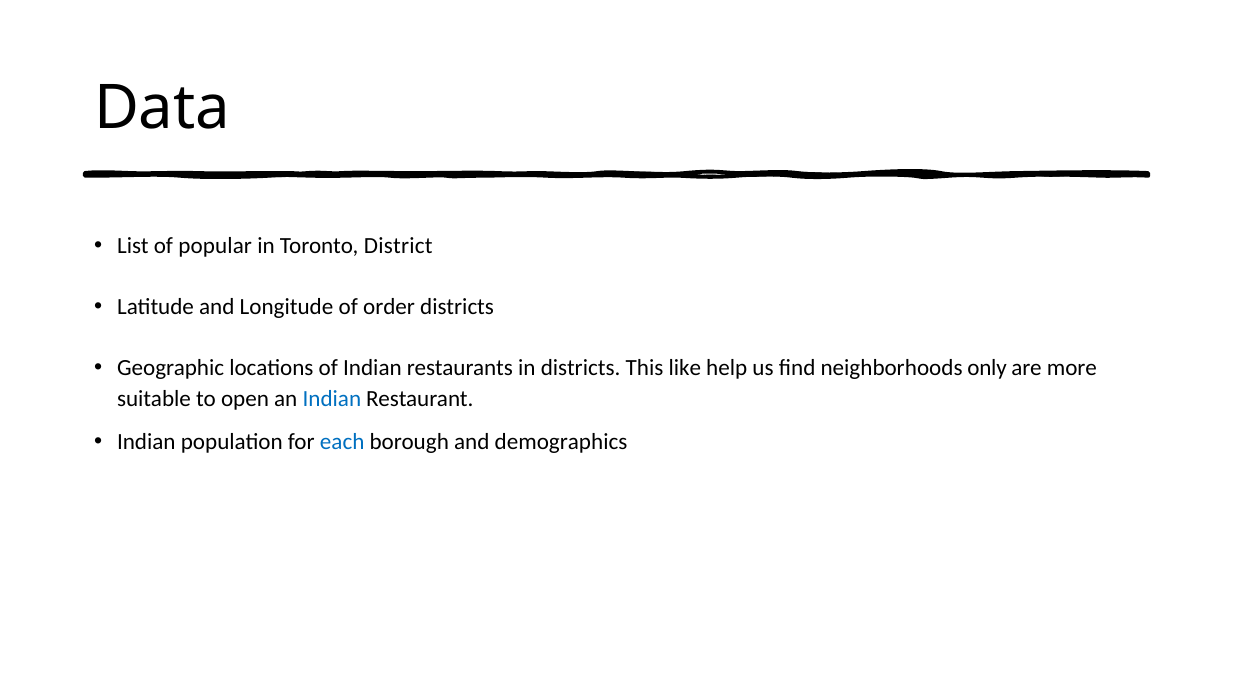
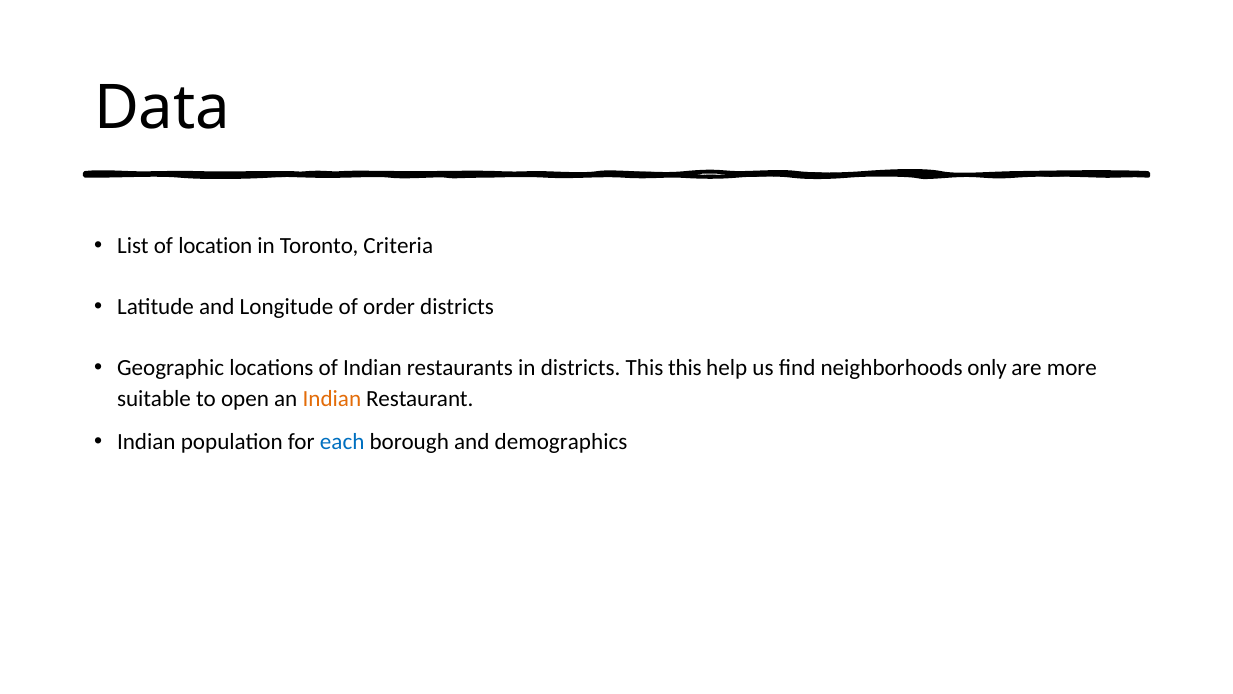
popular: popular -> location (215, 246)
District: District -> Criteria (398, 246)
This like: like -> this (685, 368)
Indian colour: blue -> orange (332, 398)
